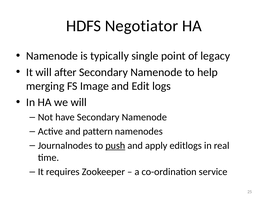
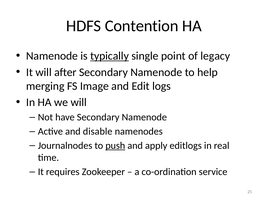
Negotiator: Negotiator -> Contention (142, 26)
typically underline: none -> present (110, 56)
pattern: pattern -> disable (98, 131)
